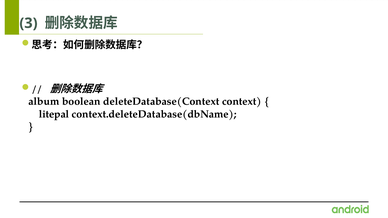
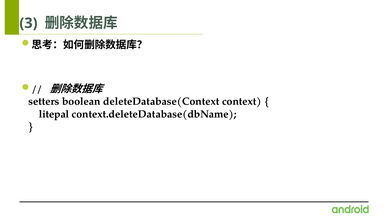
album: album -> setters (44, 102)
